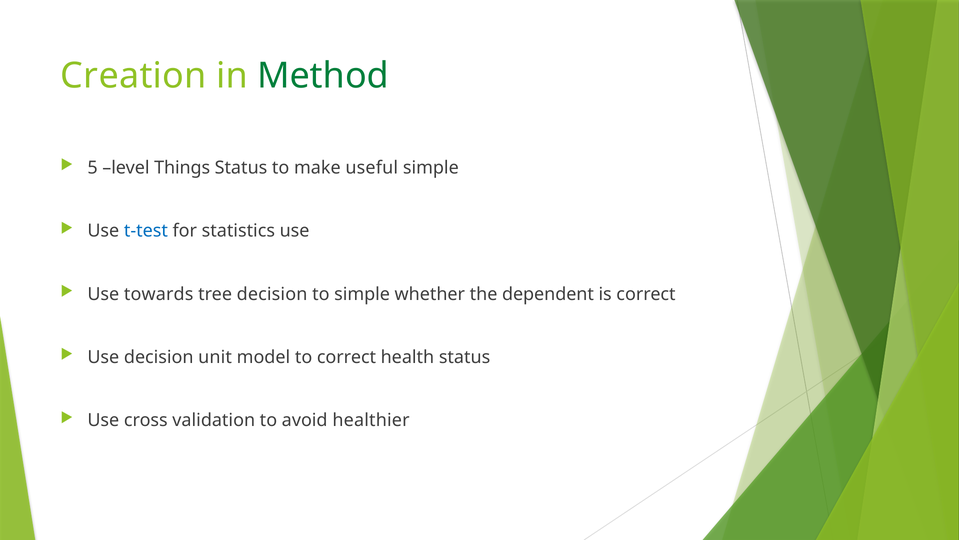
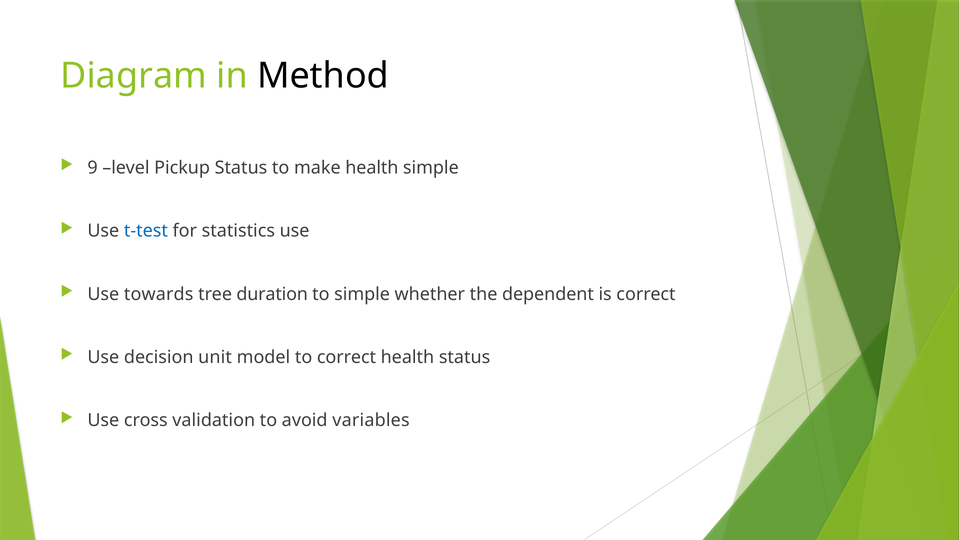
Creation: Creation -> Diagram (134, 76)
Method colour: green -> black (323, 76)
5: 5 -> 9 (93, 167)
Things: Things -> Pickup (182, 167)
make useful: useful -> health (372, 167)
tree decision: decision -> duration (272, 294)
healthier: healthier -> variables (371, 420)
